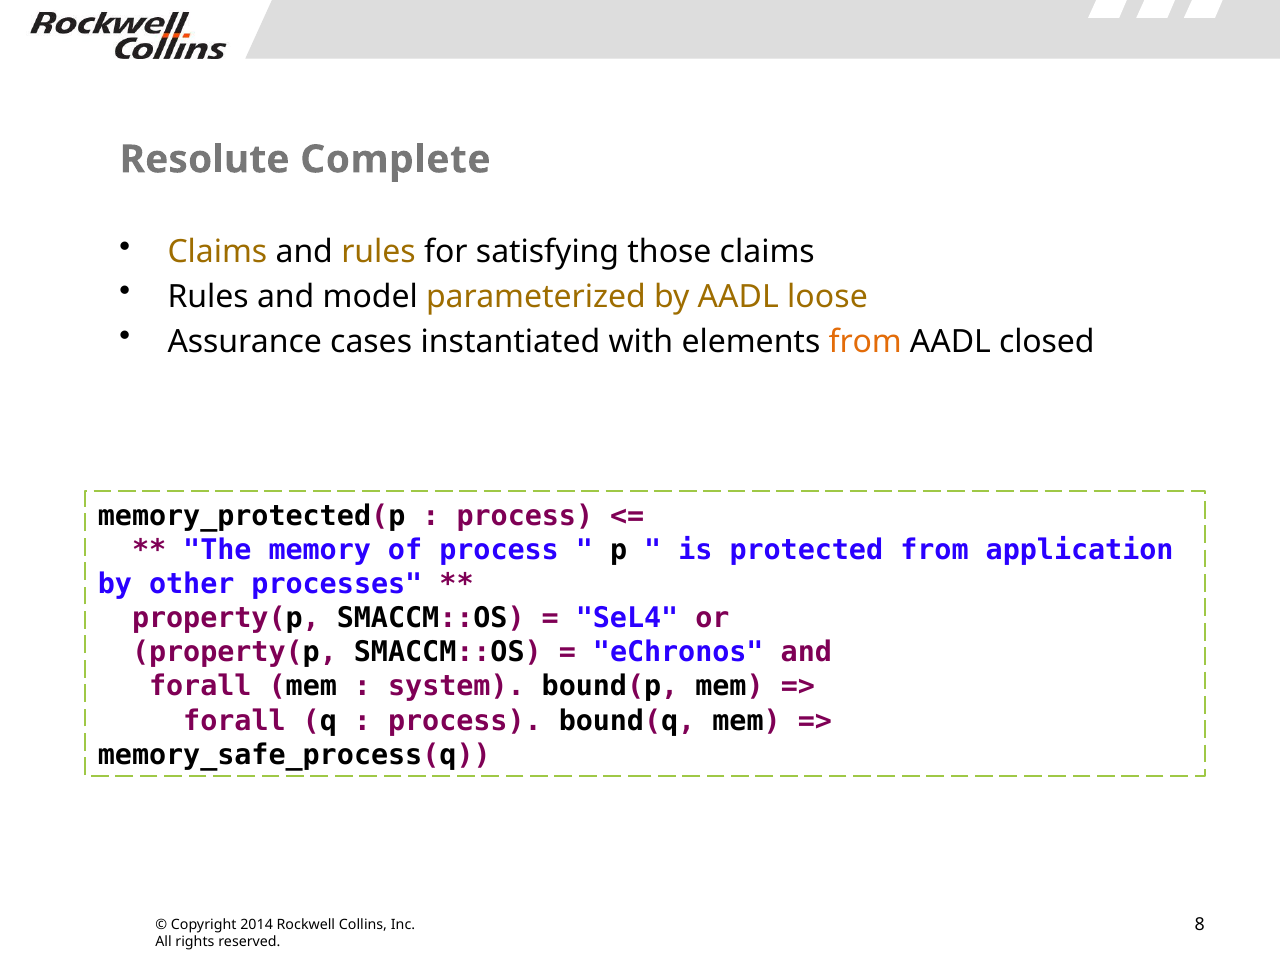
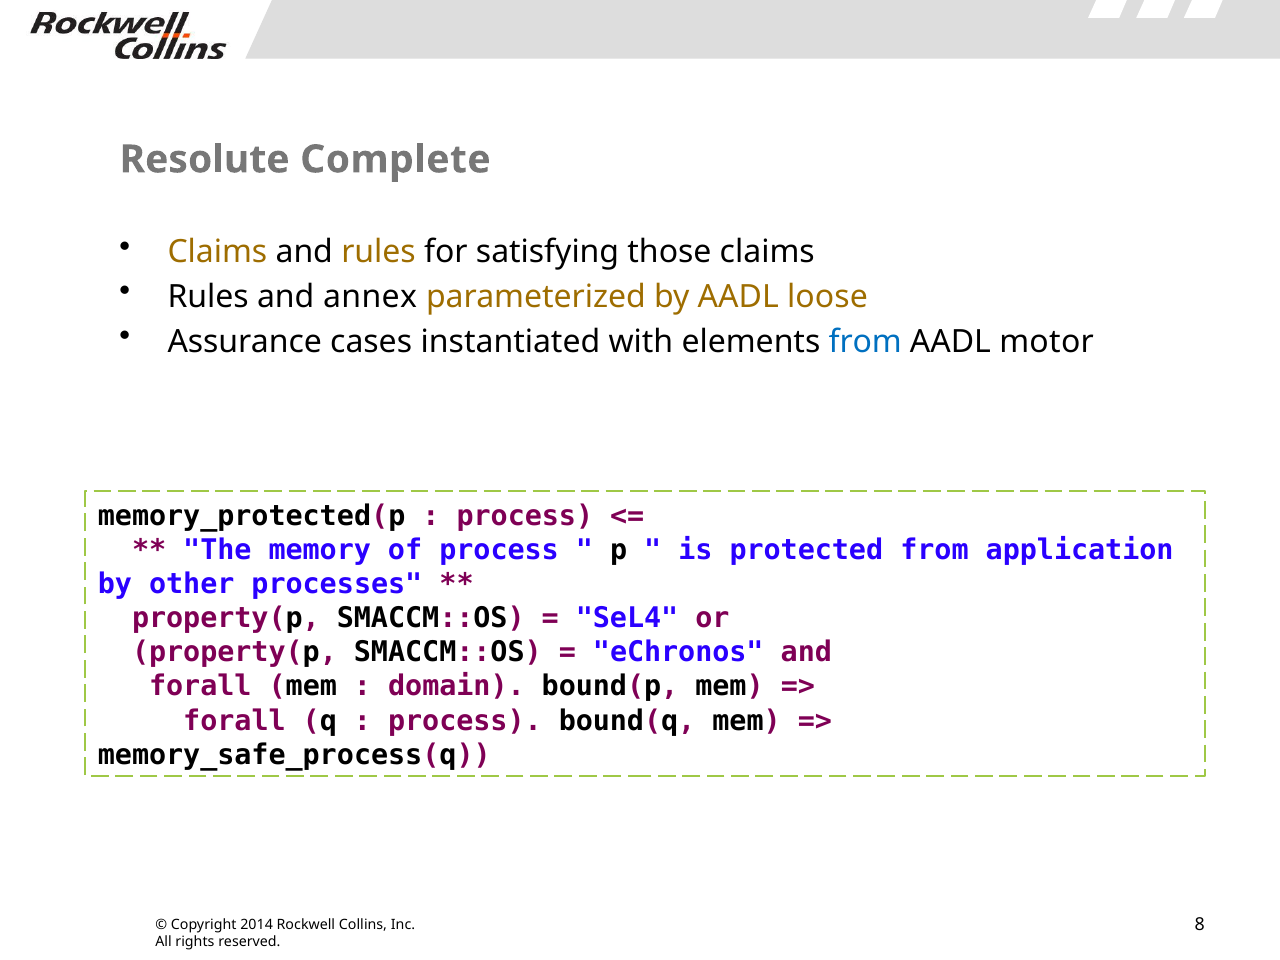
model: model -> annex (370, 297)
from colour: orange -> blue (865, 341)
closed: closed -> motor (1047, 341)
system: system -> domain (456, 687)
